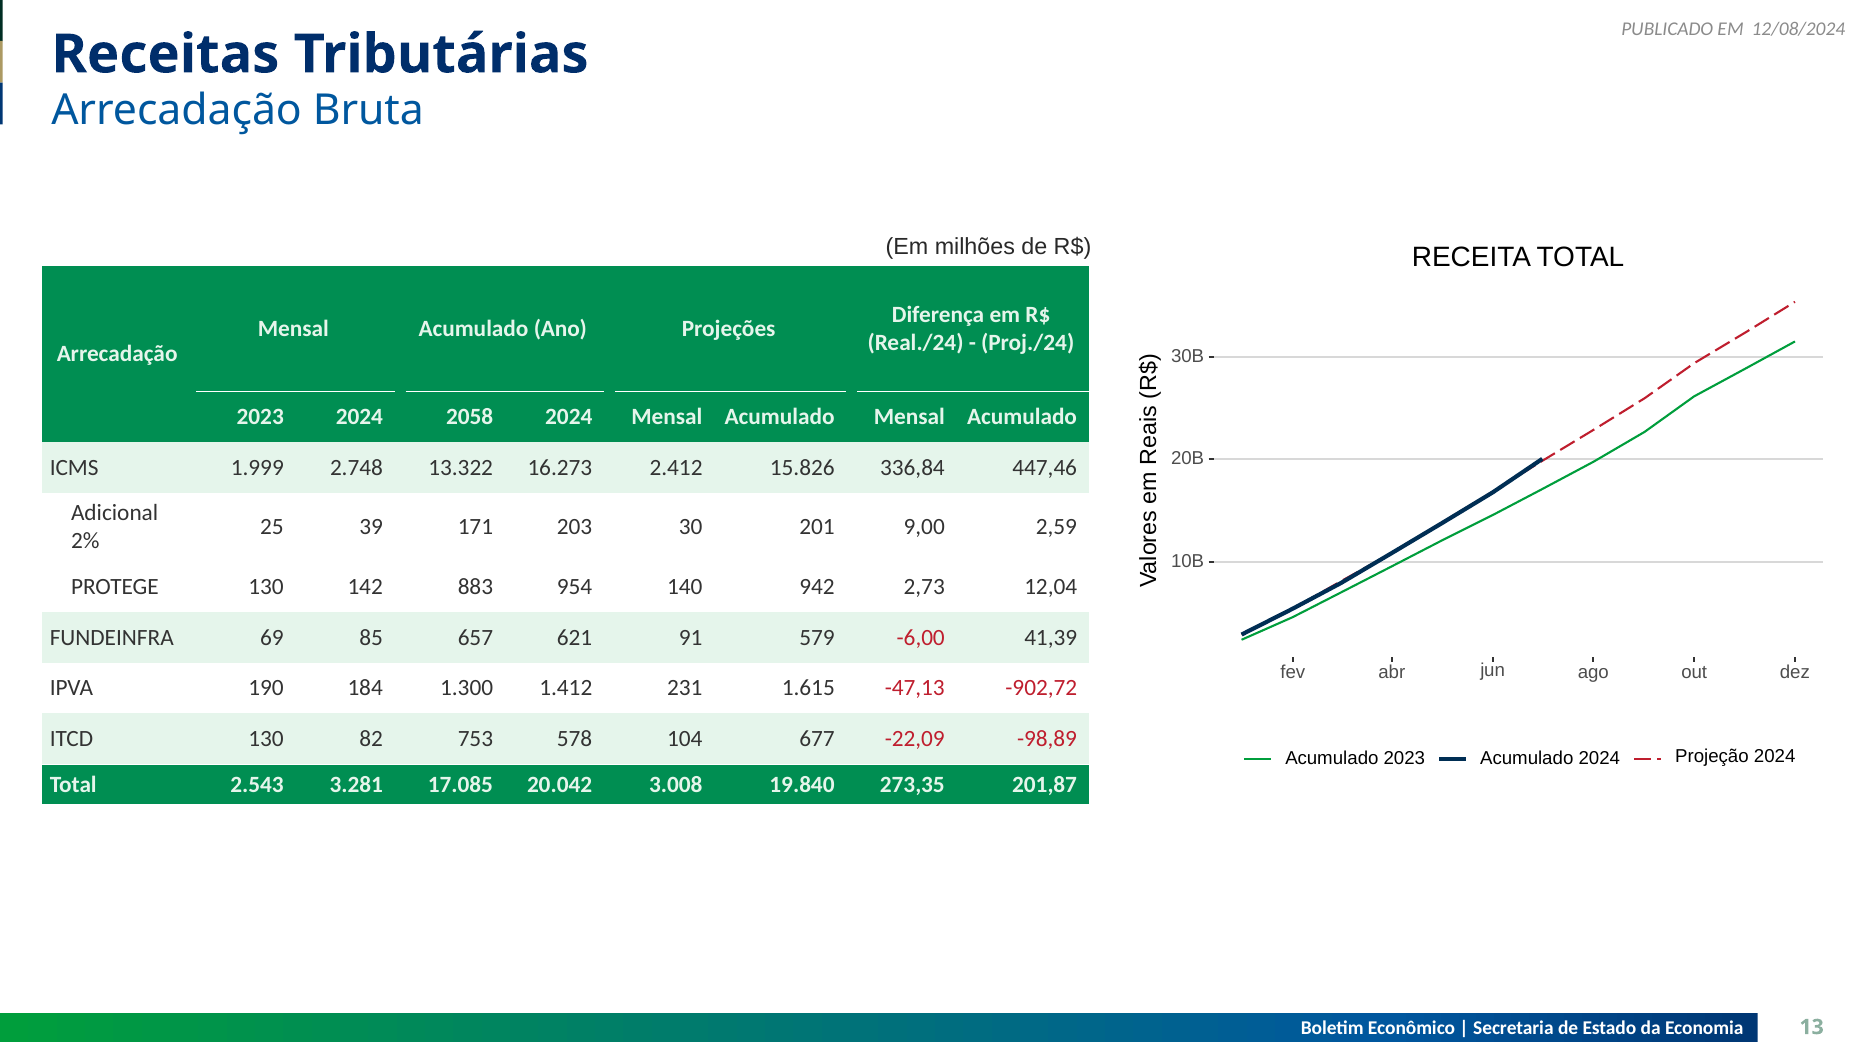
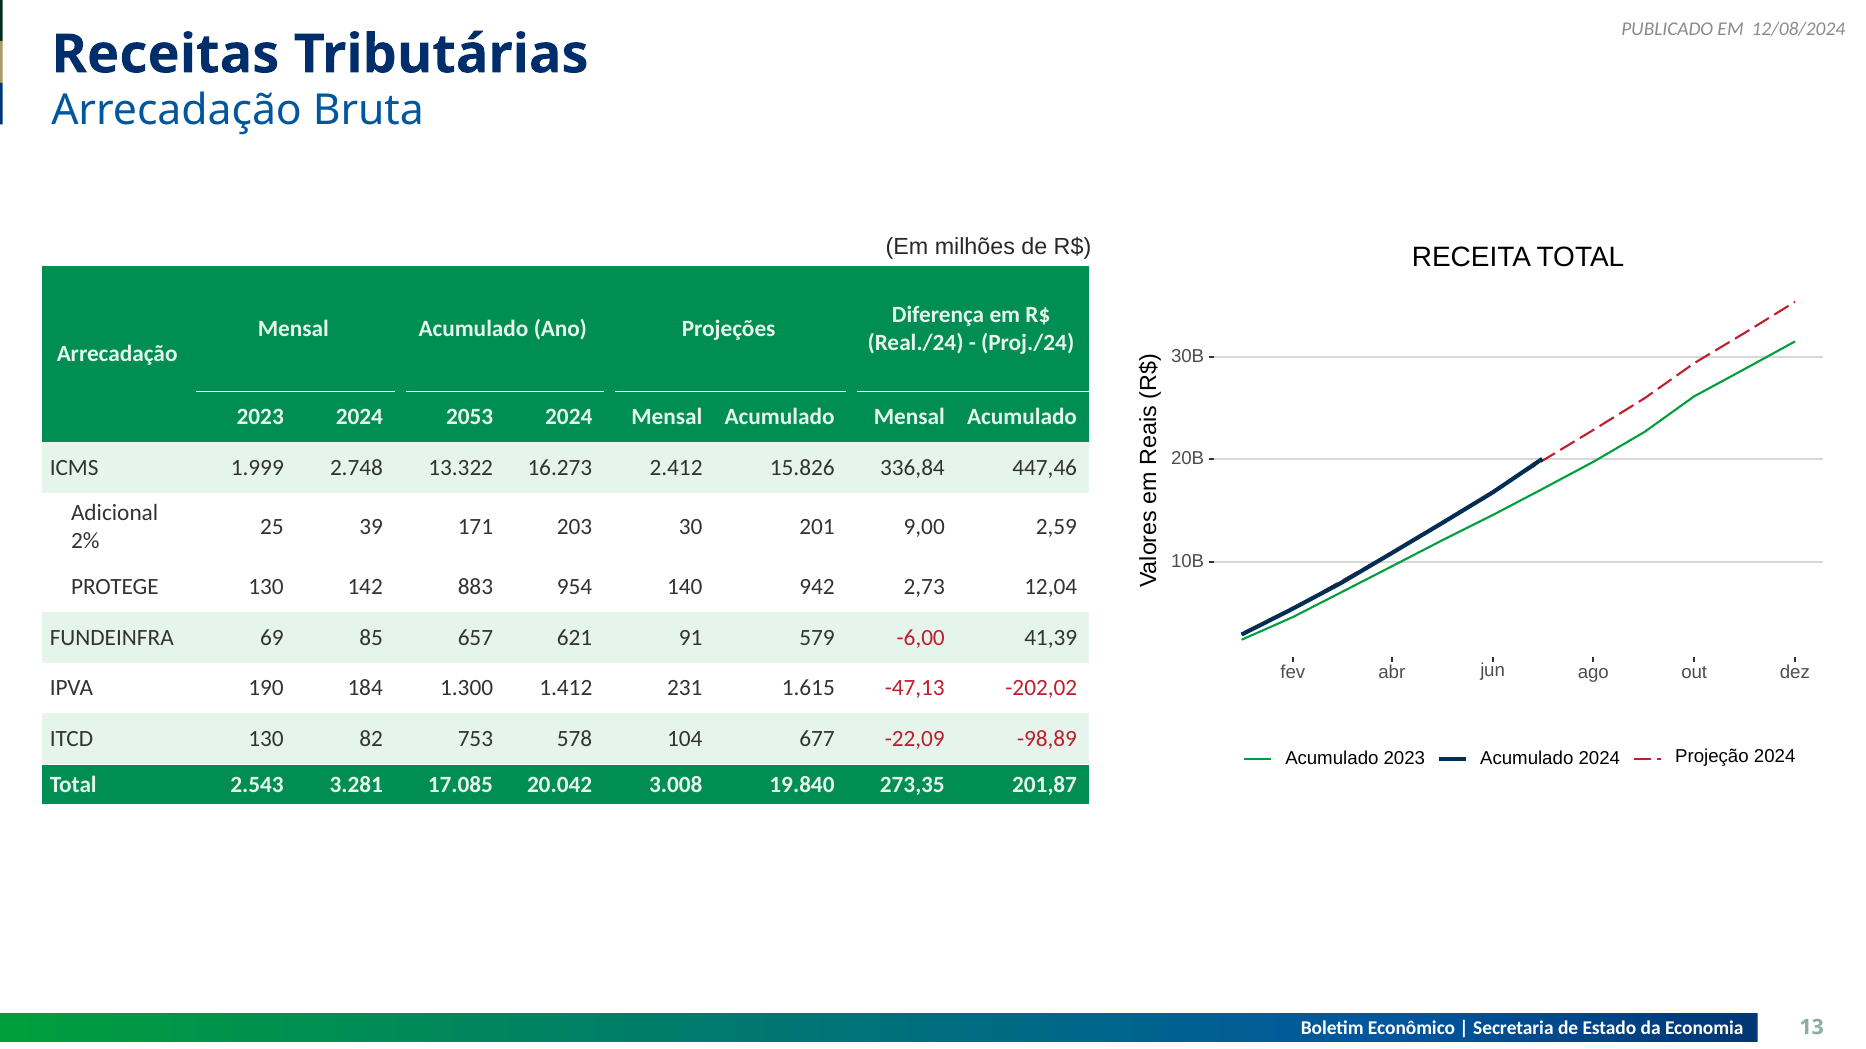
2058: 2058 -> 2053 (470, 417)
-902,72: -902,72 -> -202,02 (1041, 689)
